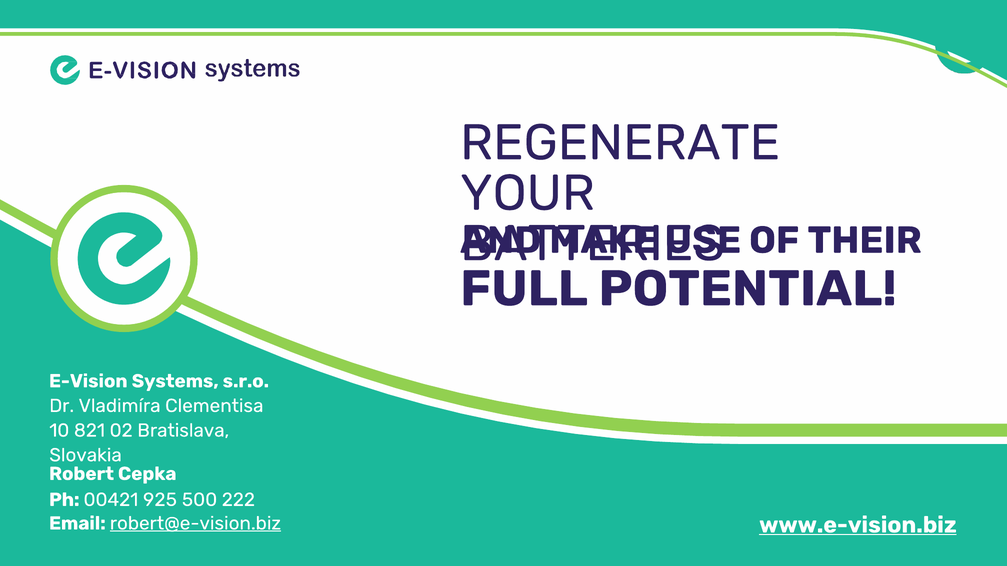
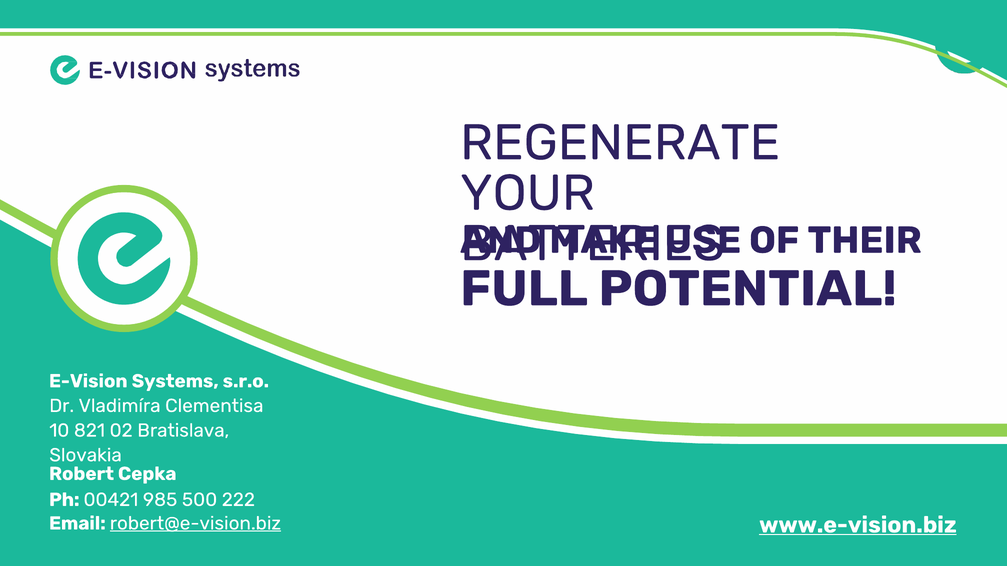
925: 925 -> 985 (160, 500)
